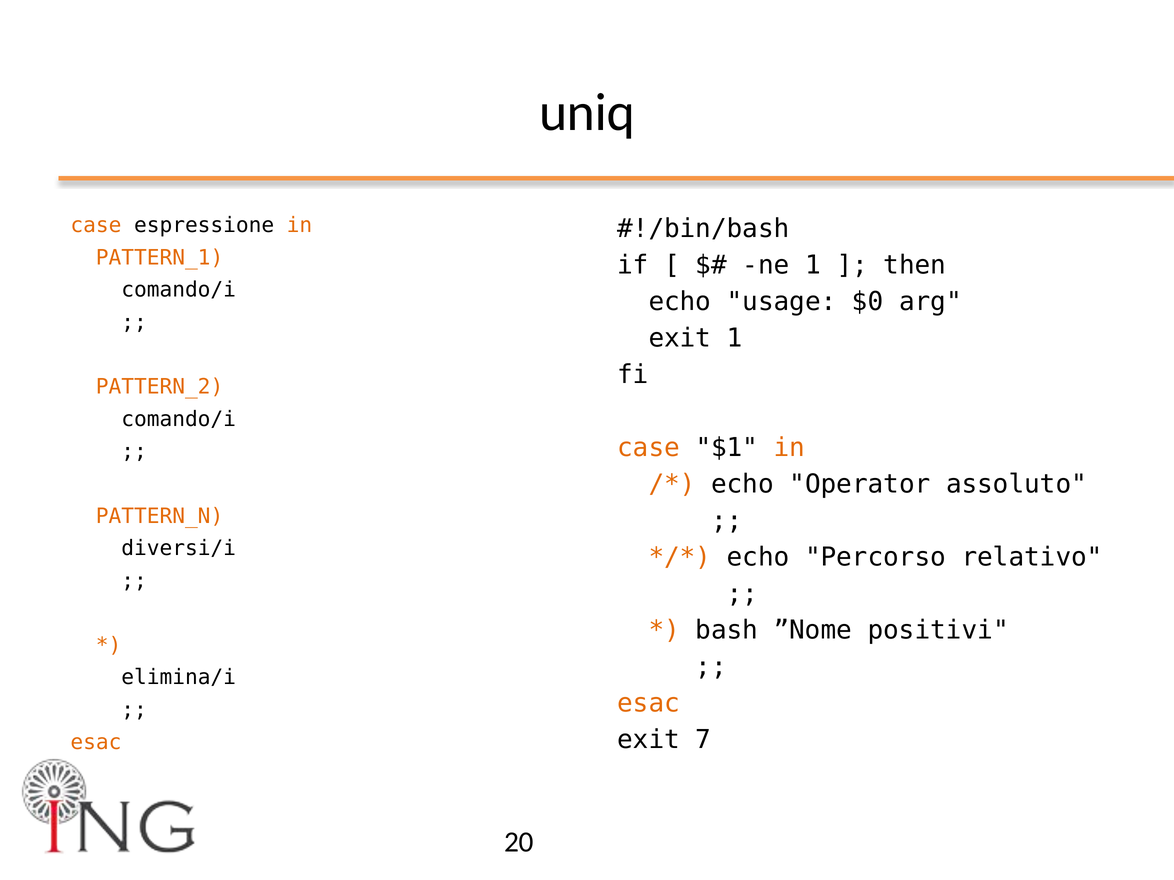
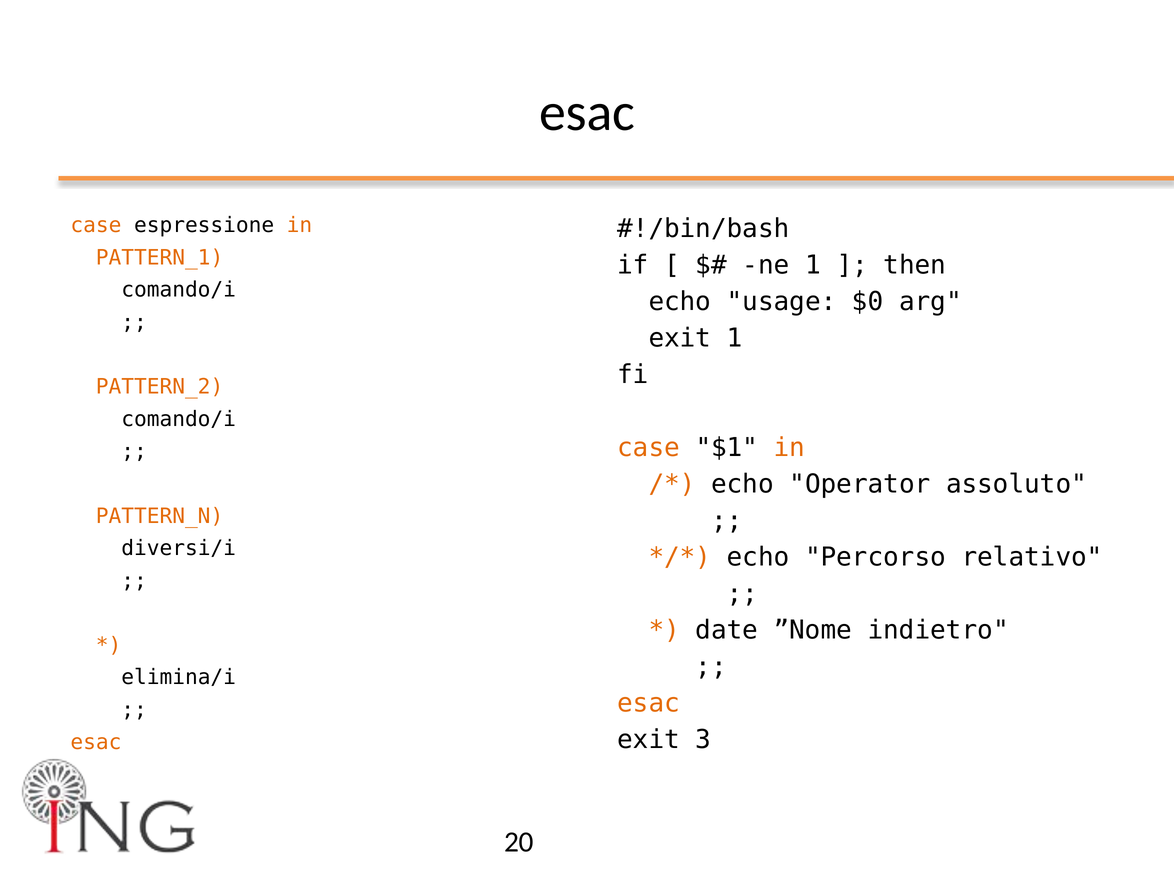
uniq: uniq -> esac (587, 112)
bash: bash -> date (727, 630)
positivi: positivi -> indietro (938, 630)
7: 7 -> 3 (703, 740)
